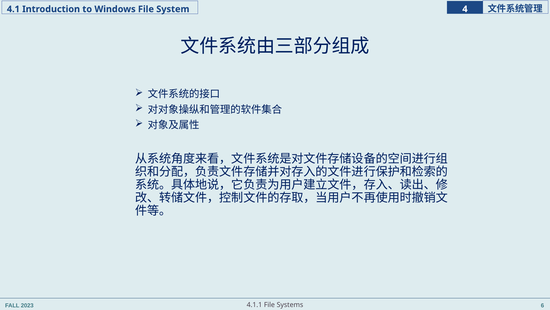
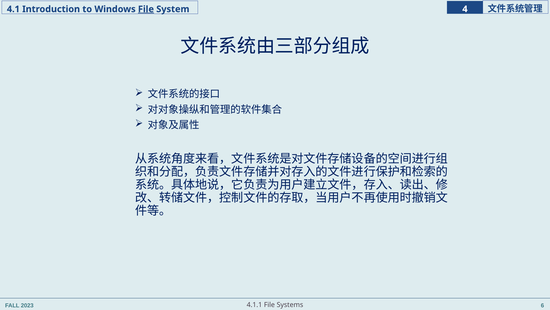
File underline: none -> present (146, 9)
